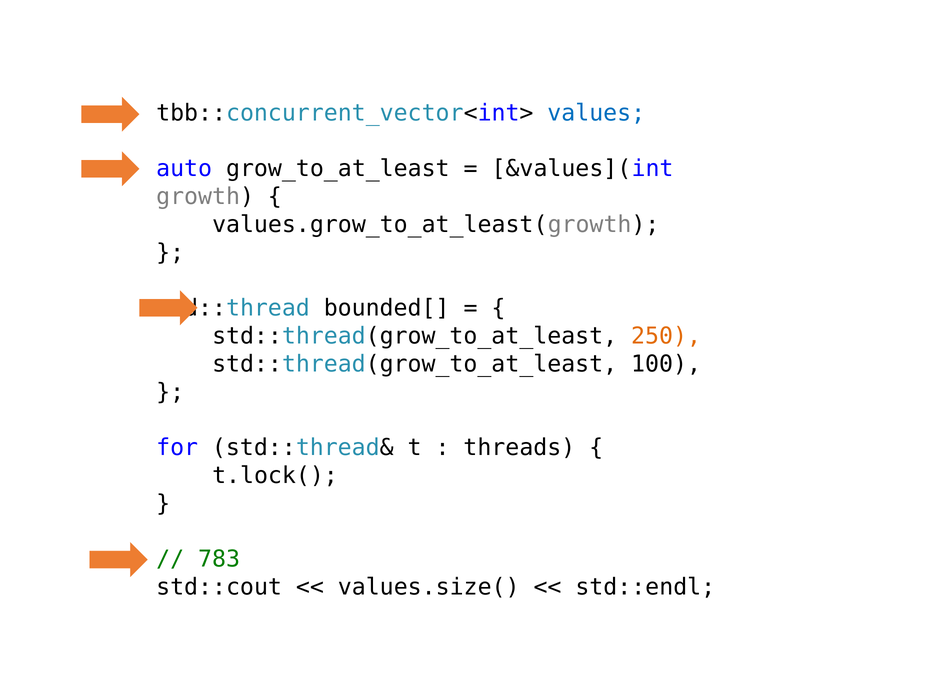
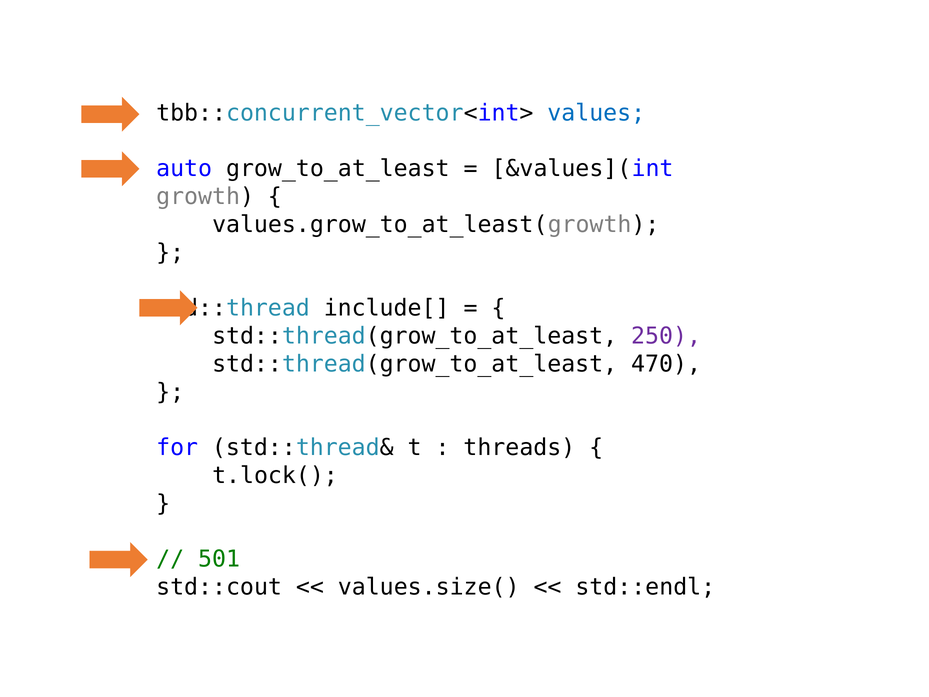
bounded[: bounded[ -> include[ (387, 308)
250 colour: orange -> purple (666, 336)
100: 100 -> 470 (666, 364)
783: 783 -> 501 (219, 559)
